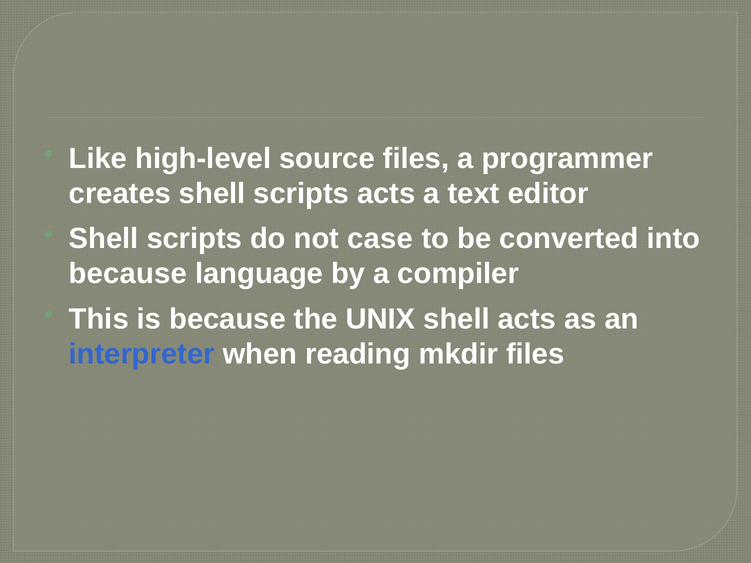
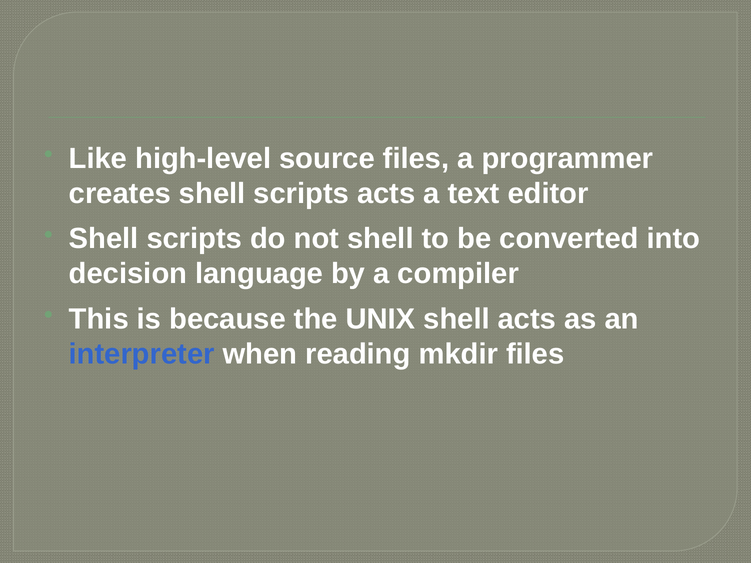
not case: case -> shell (380, 239)
because: because -> decision (128, 274)
